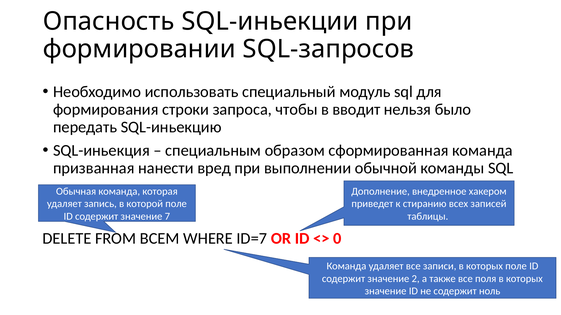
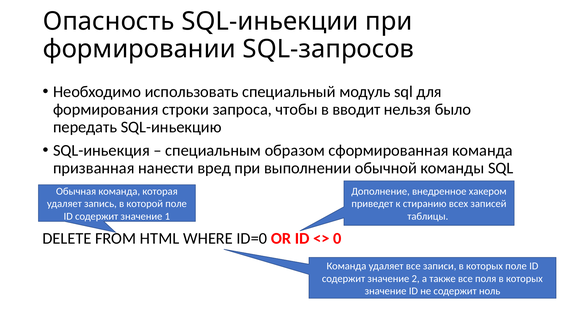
7: 7 -> 1 (167, 217)
ВСЕМ: ВСЕМ -> HTML (160, 239)
ID=7: ID=7 -> ID=0 (252, 239)
